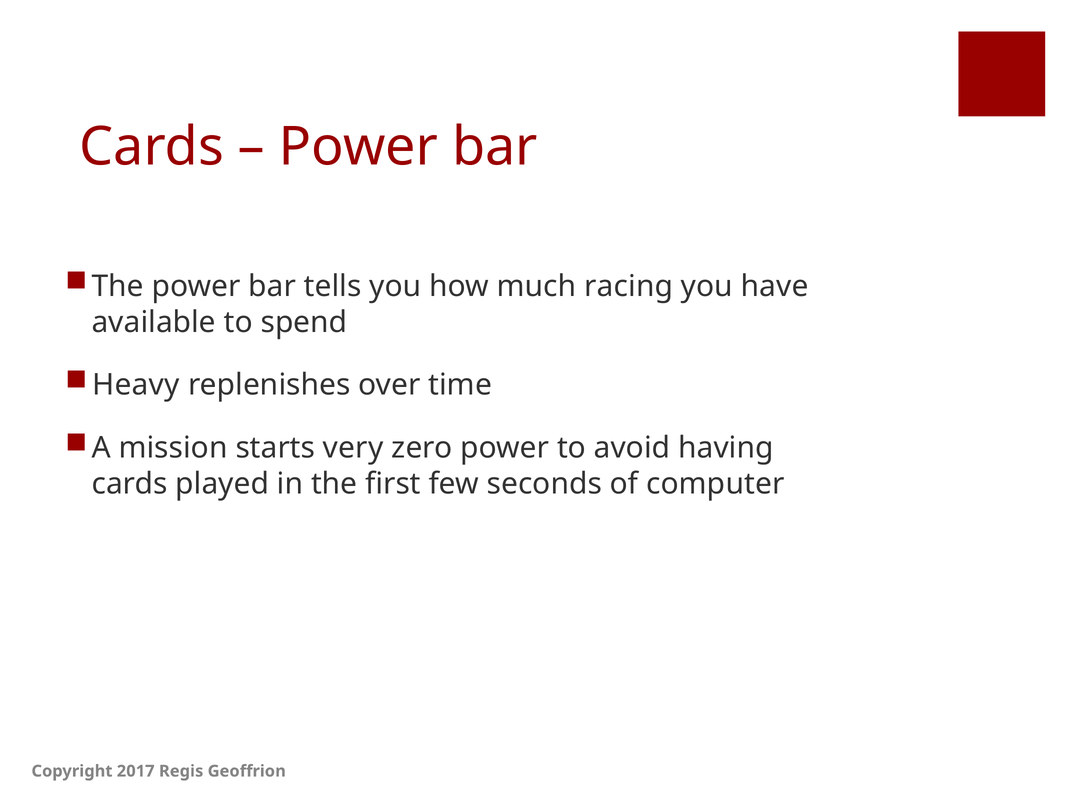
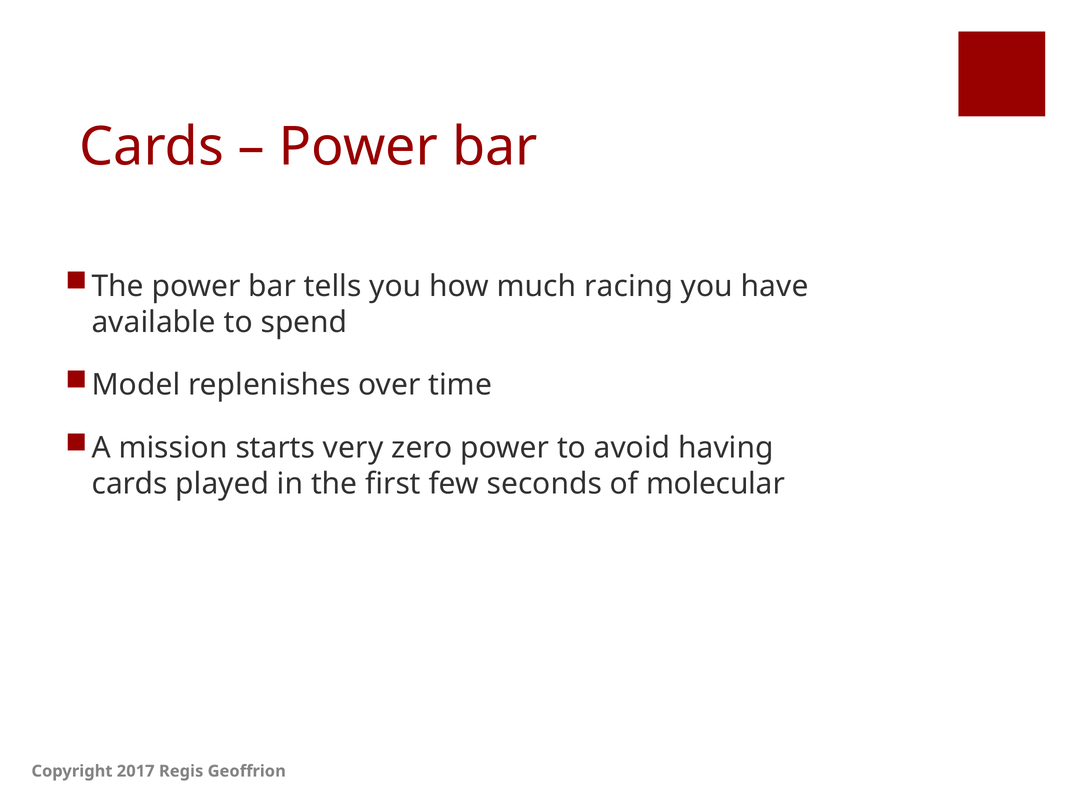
Heavy: Heavy -> Model (136, 385)
computer: computer -> molecular (715, 484)
